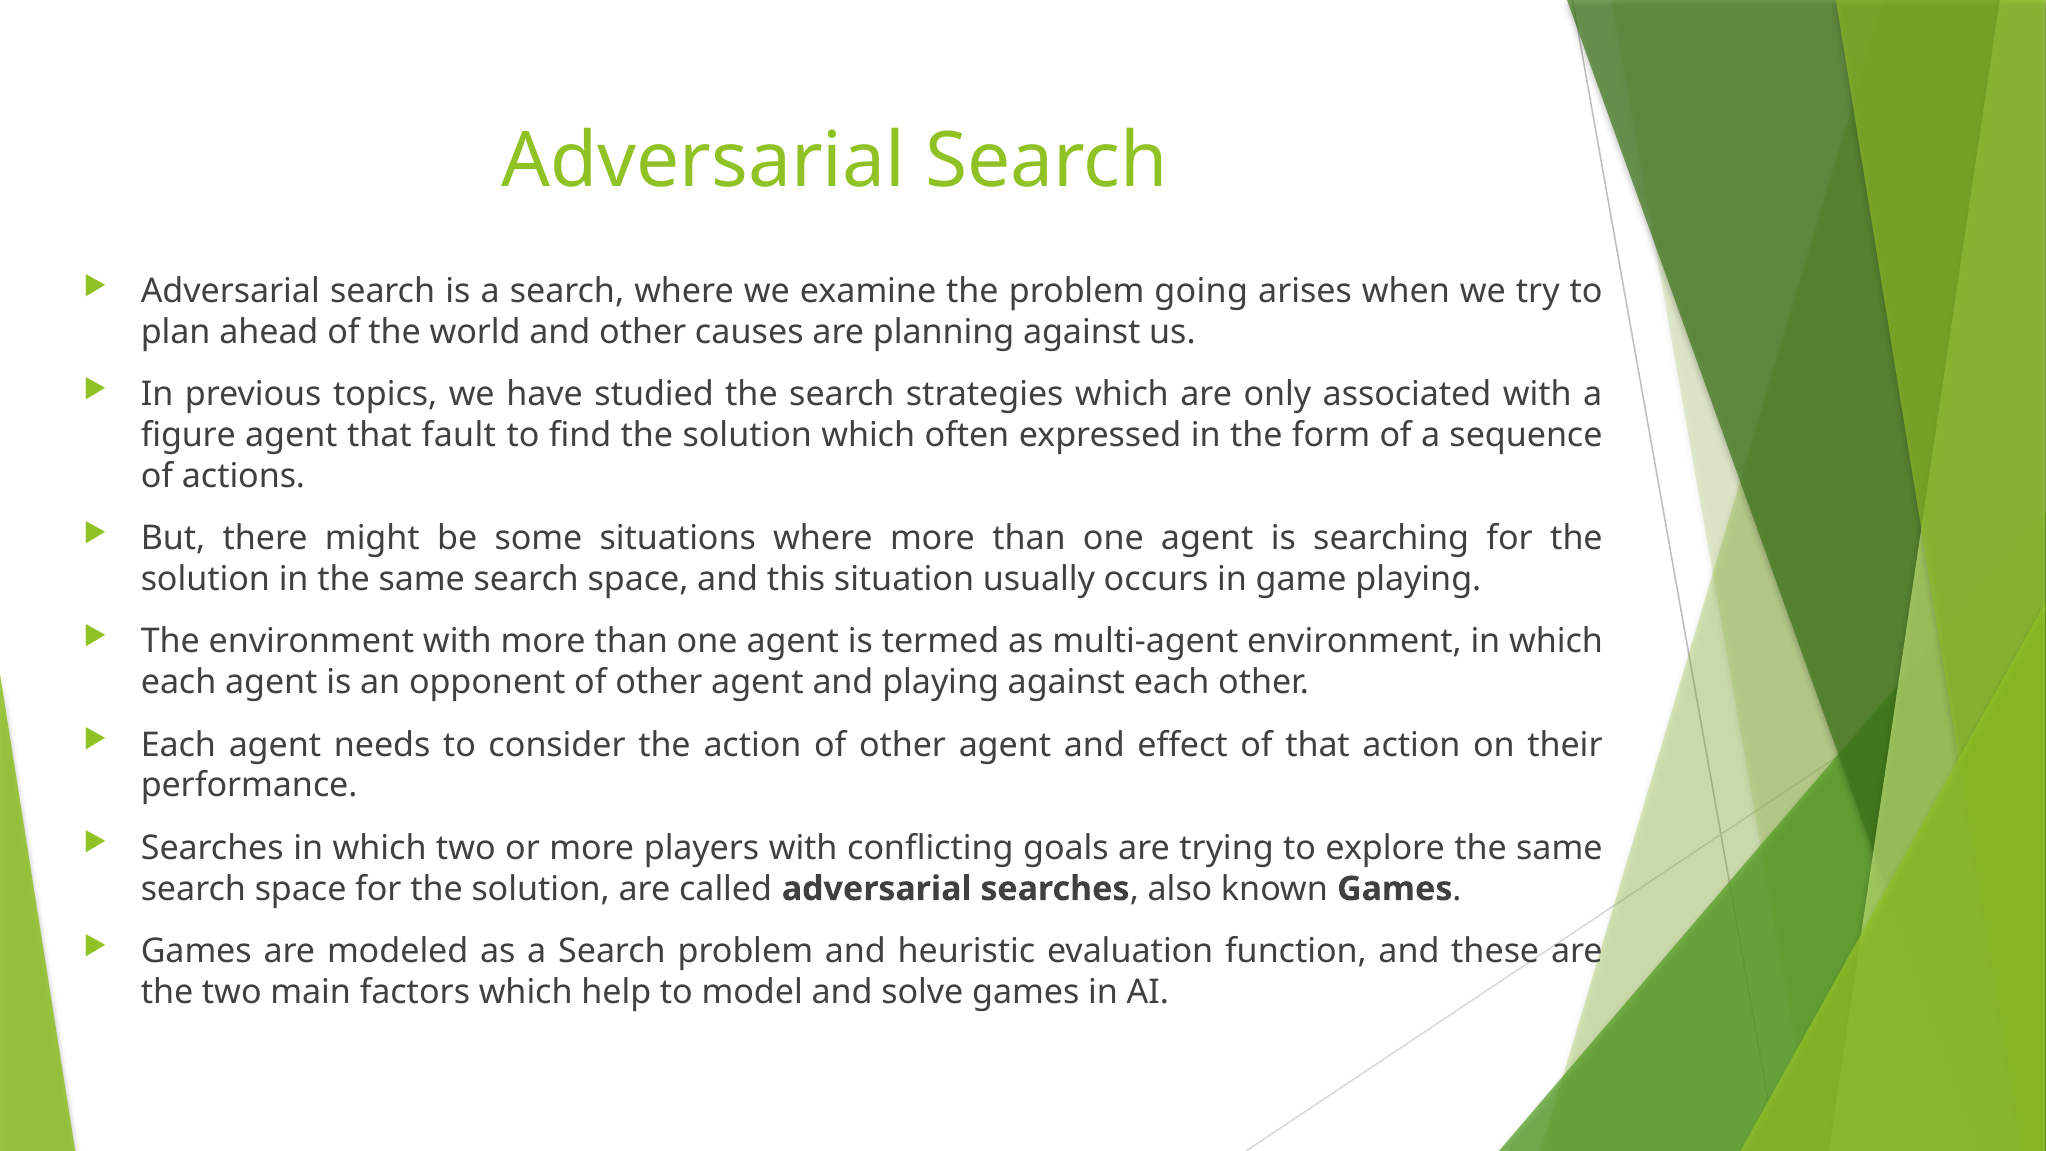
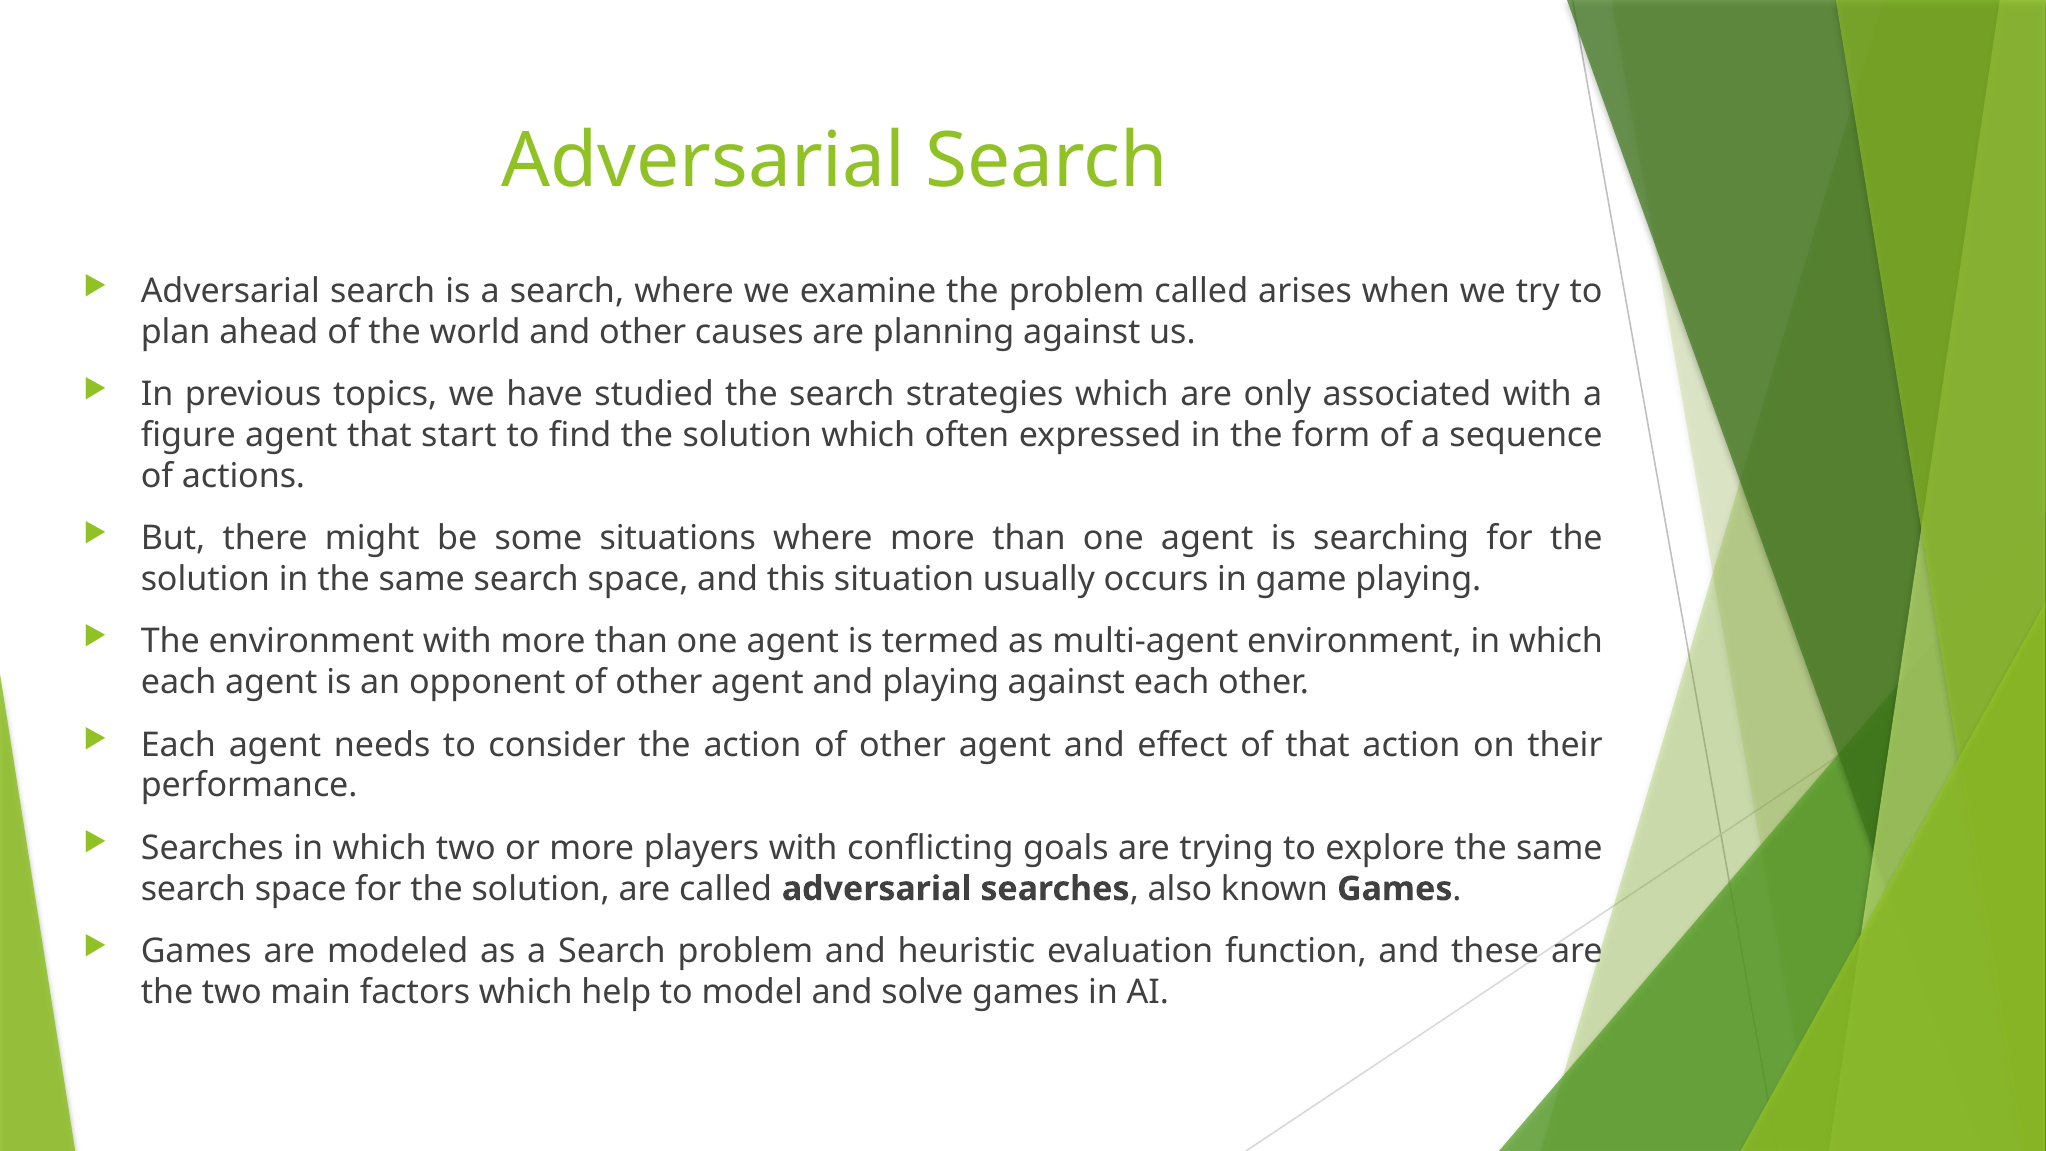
problem going: going -> called (1201, 291)
fault: fault -> start (459, 435)
